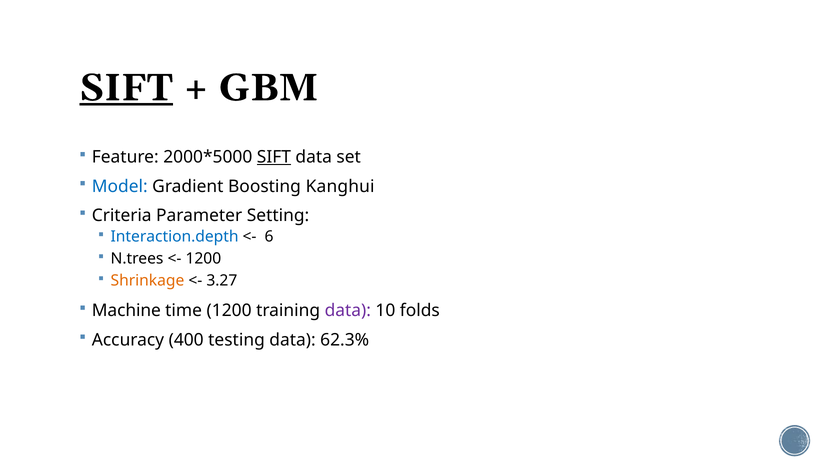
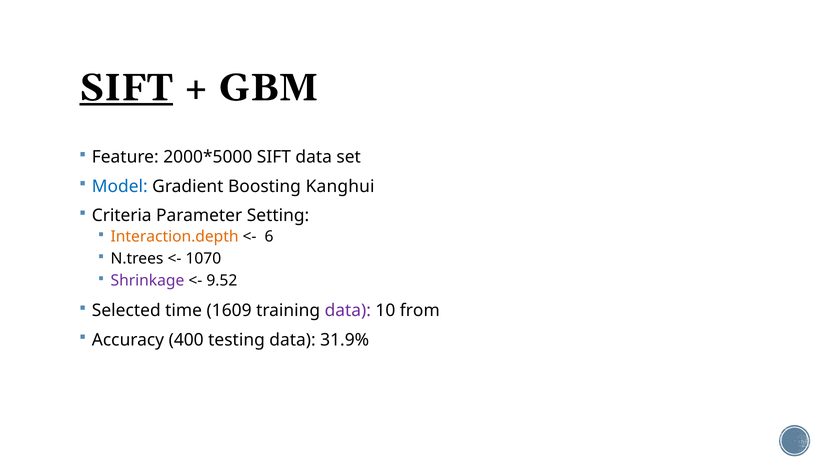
SIFT underline: present -> none (274, 157)
Interaction.depth colour: blue -> orange (175, 237)
1200: 1200 -> 1070 (203, 259)
Shrinkage colour: orange -> purple (147, 281)
3.27: 3.27 -> 9.52 (222, 281)
Machine: Machine -> Selected (126, 311)
time 1200: 1200 -> 1609 (229, 311)
folds: folds -> from (420, 311)
62.3%: 62.3% -> 31.9% (345, 340)
